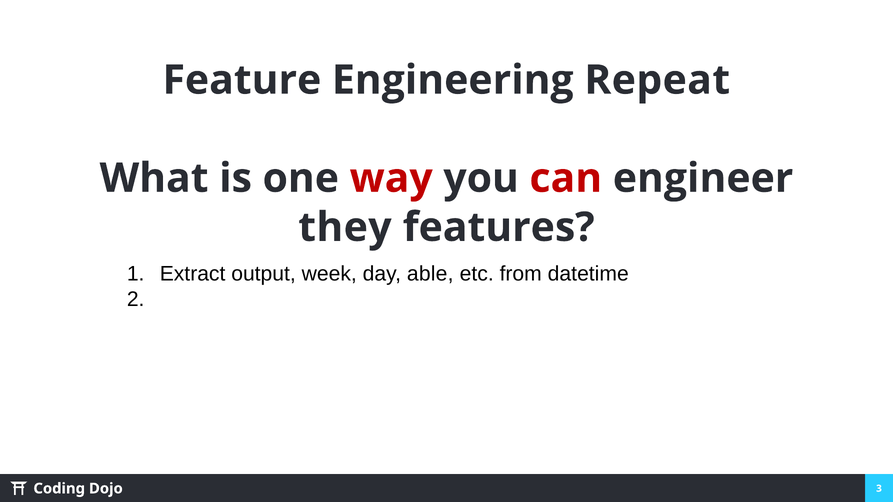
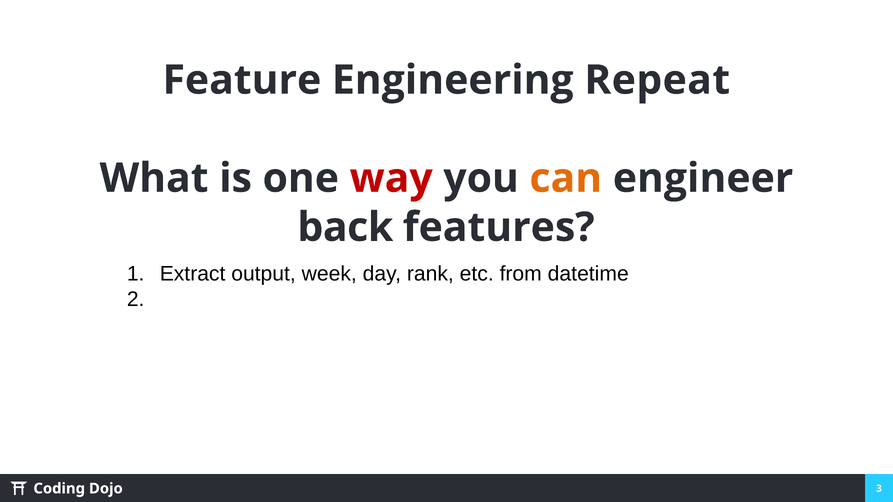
can colour: red -> orange (566, 178)
they: they -> back (345, 228)
able: able -> rank (430, 274)
